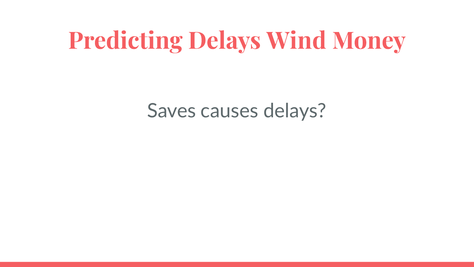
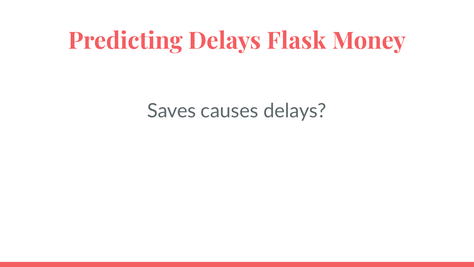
Wind: Wind -> Flask (296, 41)
